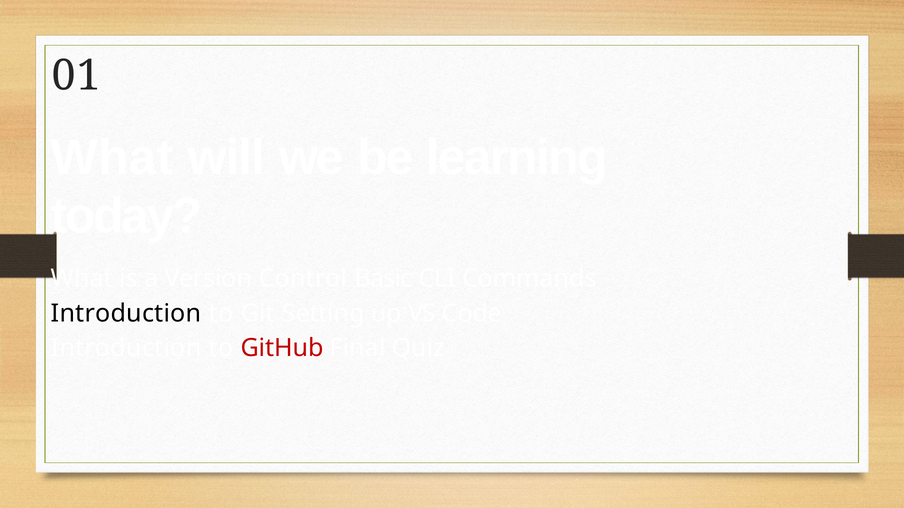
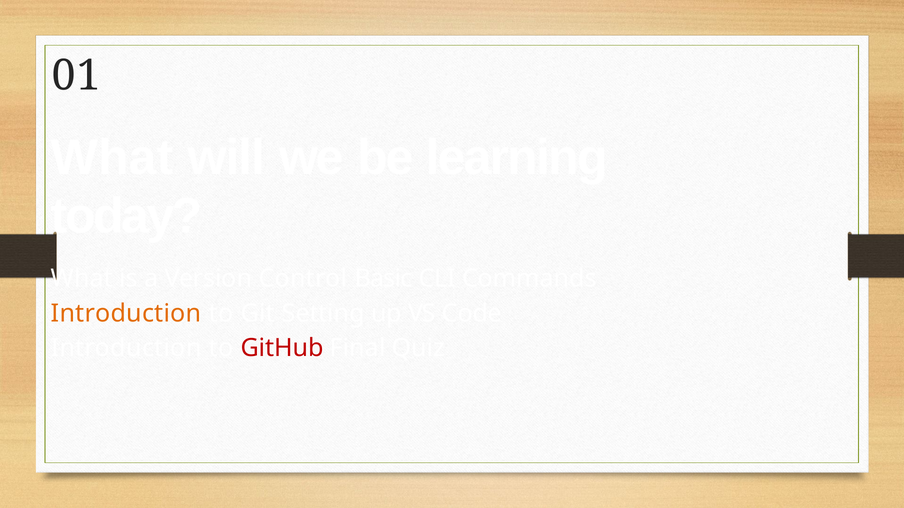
Introduction colour: black -> orange (126, 314)
